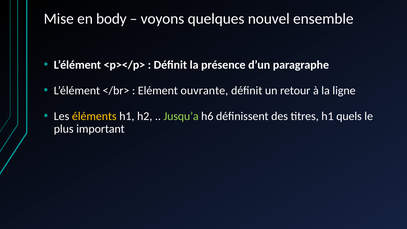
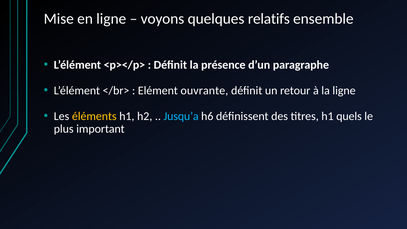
en body: body -> ligne (111, 19)
nouvel: nouvel -> relatifs (269, 19)
Jusqu’a colour: light green -> light blue (181, 116)
